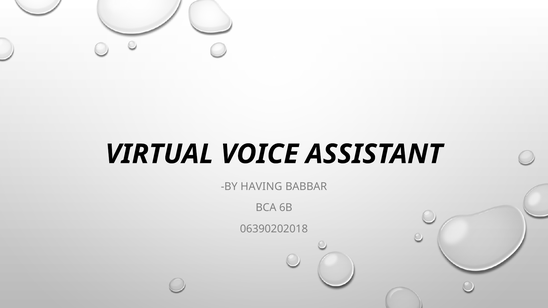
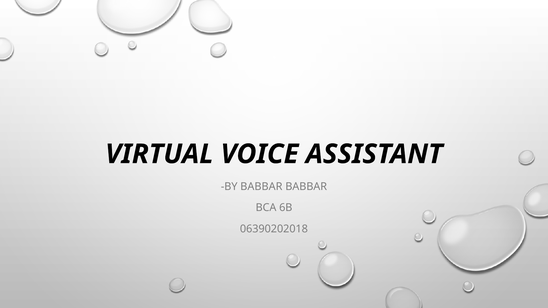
BY HAVING: HAVING -> BABBAR (261, 187)
